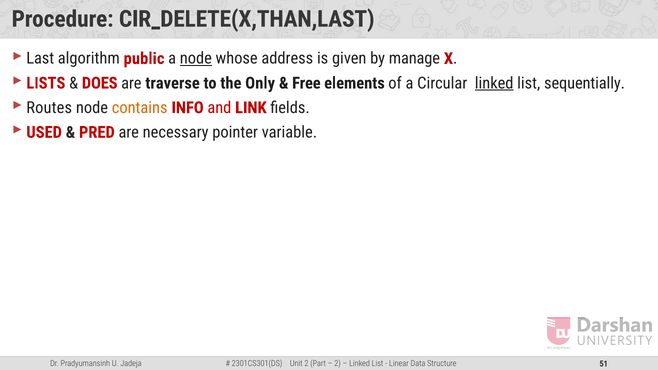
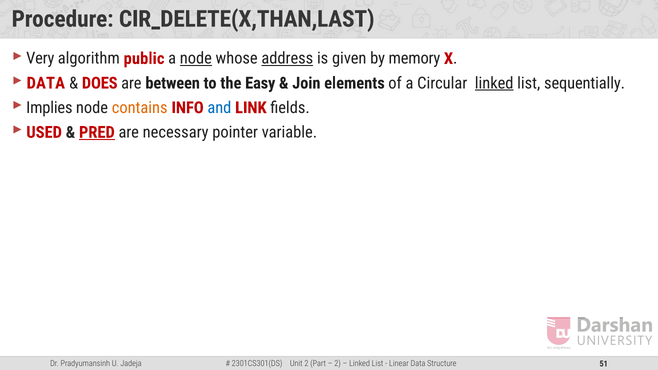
Last: Last -> Very (40, 59)
address underline: none -> present (287, 59)
manage: manage -> memory (414, 59)
LISTS: LISTS -> DATA (46, 83)
traverse: traverse -> between (173, 83)
Only: Only -> Easy (260, 83)
Free: Free -> Join (306, 83)
Routes: Routes -> Implies (49, 108)
and colour: red -> blue (219, 108)
PRED underline: none -> present (97, 132)
